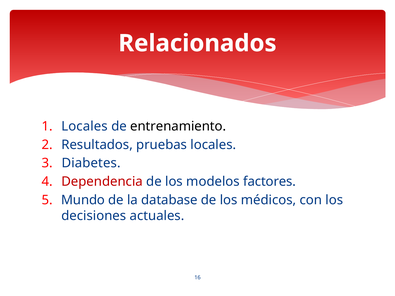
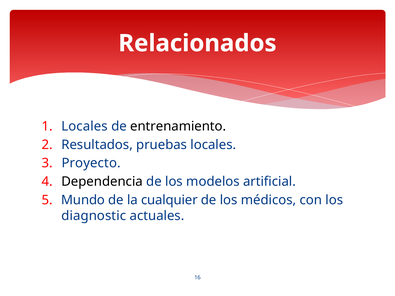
Diabetes: Diabetes -> Proyecto (91, 163)
Dependencia colour: red -> black (102, 182)
factores: factores -> artificial (269, 182)
database: database -> cualquier (169, 200)
decisiones: decisiones -> diagnostic (94, 216)
